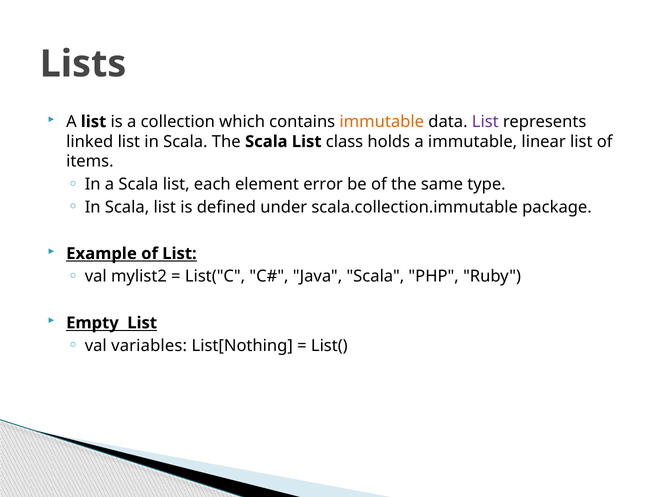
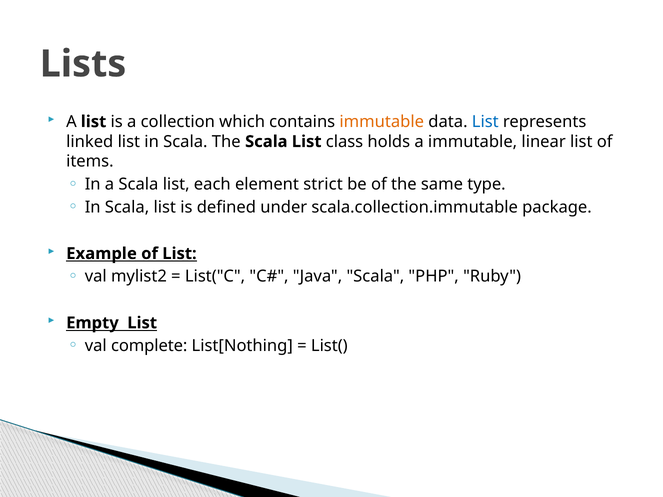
List colour: purple -> blue (485, 122)
error: error -> strict (323, 184)
variables: variables -> complete (149, 346)
